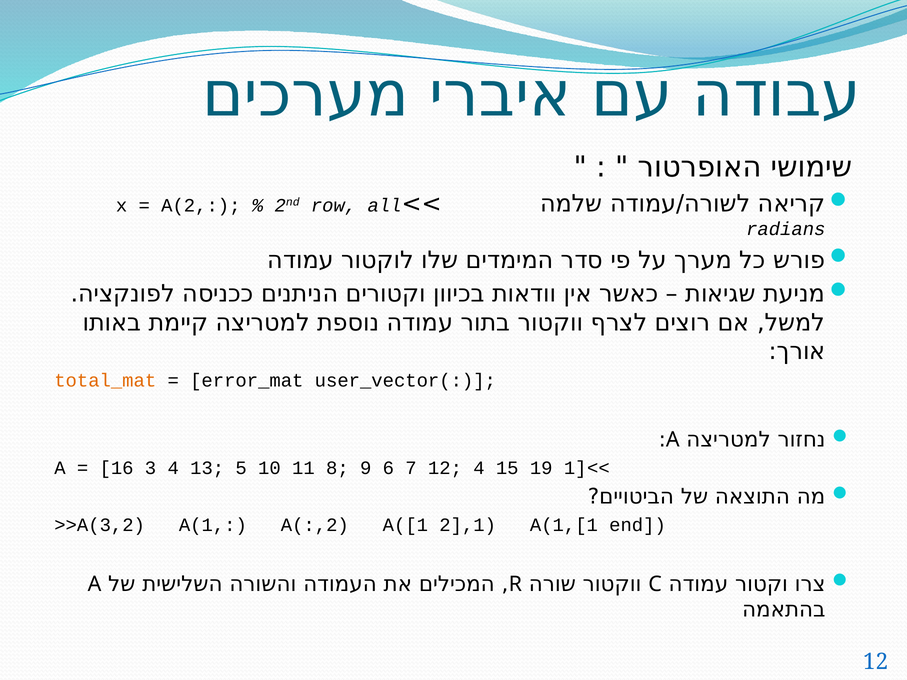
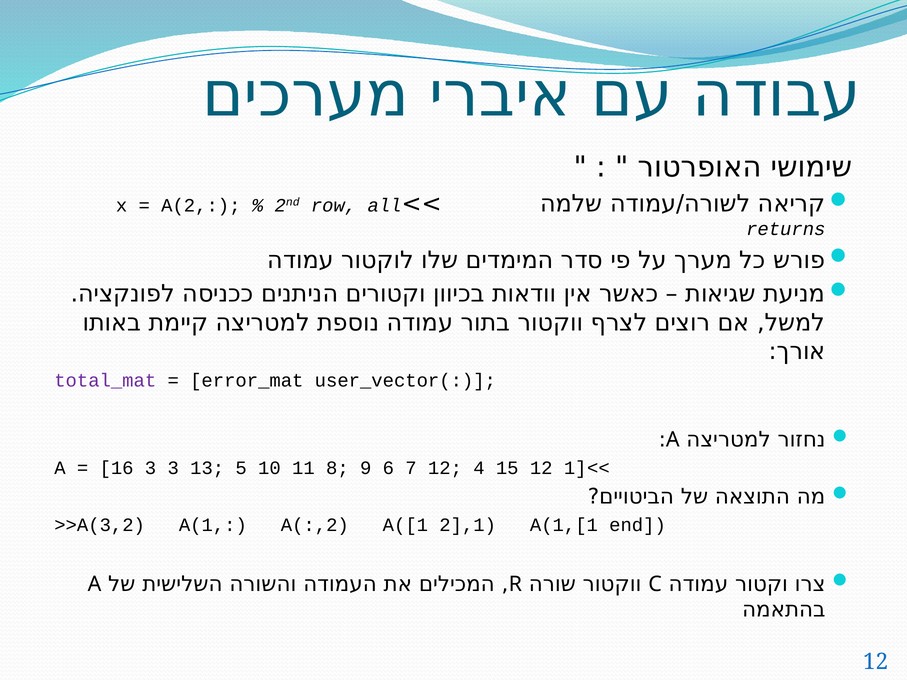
radians: radians -> returns (786, 229)
total_mat colour: orange -> purple (105, 381)
3 4: 4 -> 3 (173, 468)
15 19: 19 -> 12 (541, 468)
